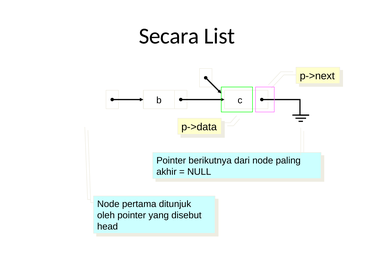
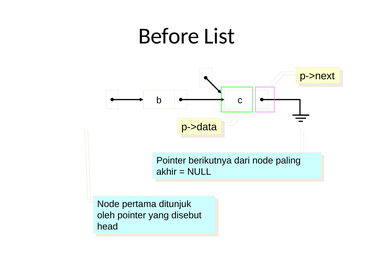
Secara: Secara -> Before (169, 36)
